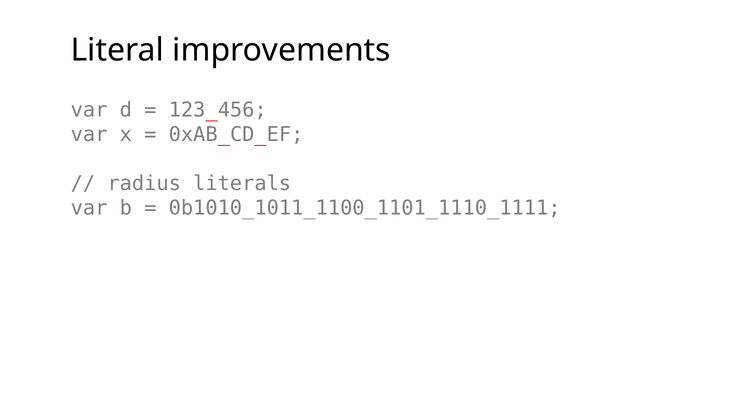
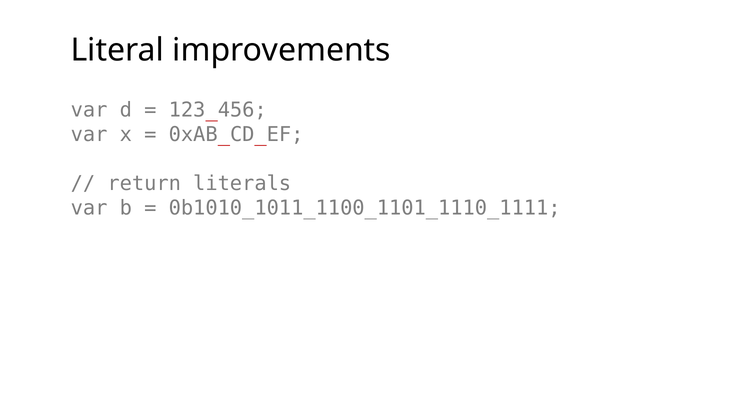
radius: radius -> return (144, 183)
